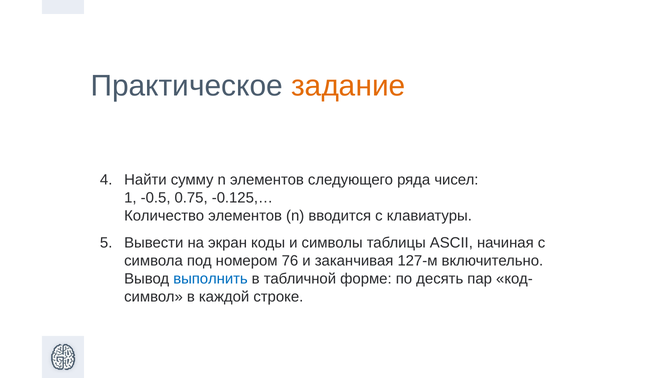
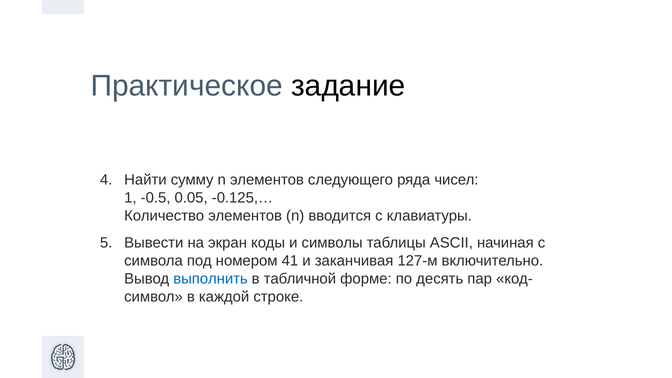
задание colour: orange -> black (348, 86)
0.75: 0.75 -> 0.05 (191, 198)
76: 76 -> 41 (290, 261)
